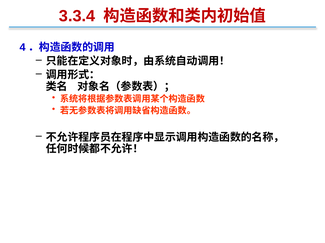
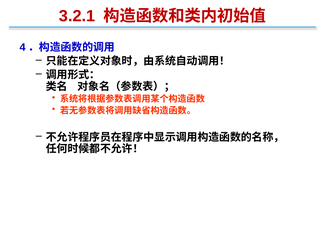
3.3.4: 3.3.4 -> 3.2.1 (77, 16)
